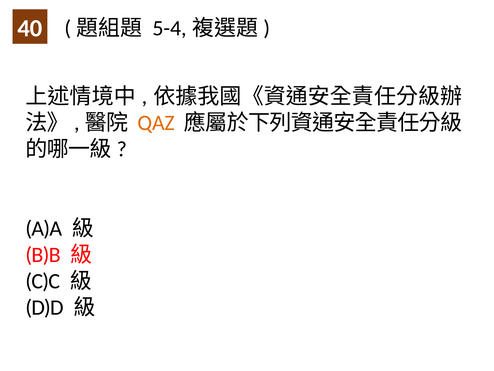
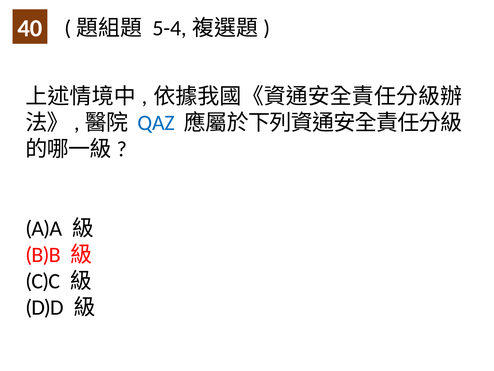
QAZ colour: orange -> blue (156, 123)
